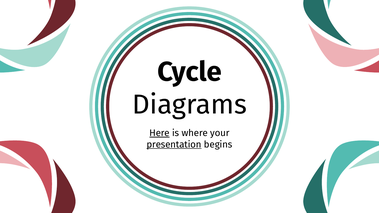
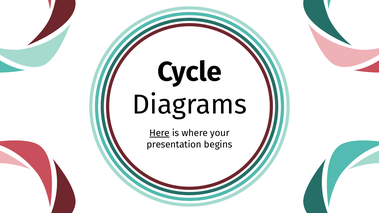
presentation underline: present -> none (174, 145)
